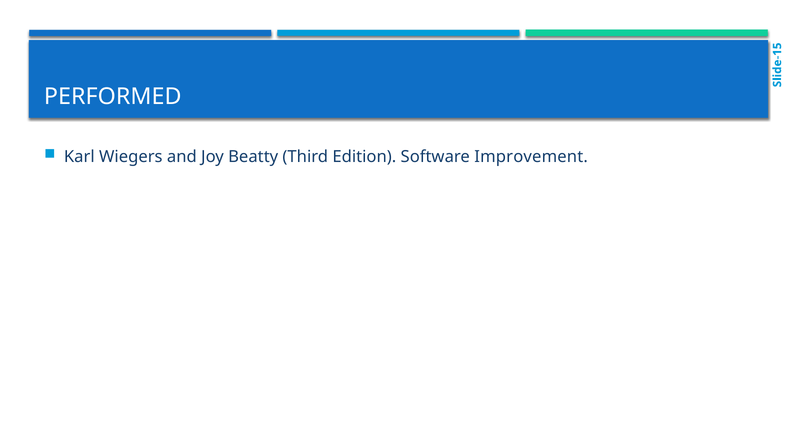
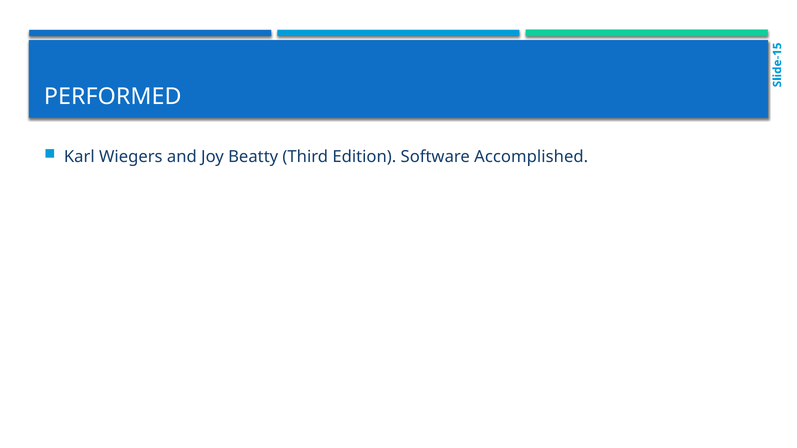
Improvement: Improvement -> Accomplished (531, 157)
